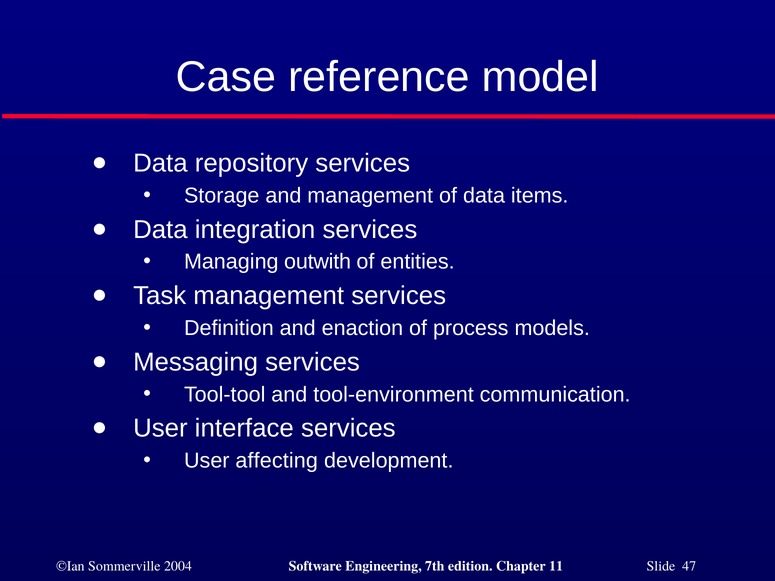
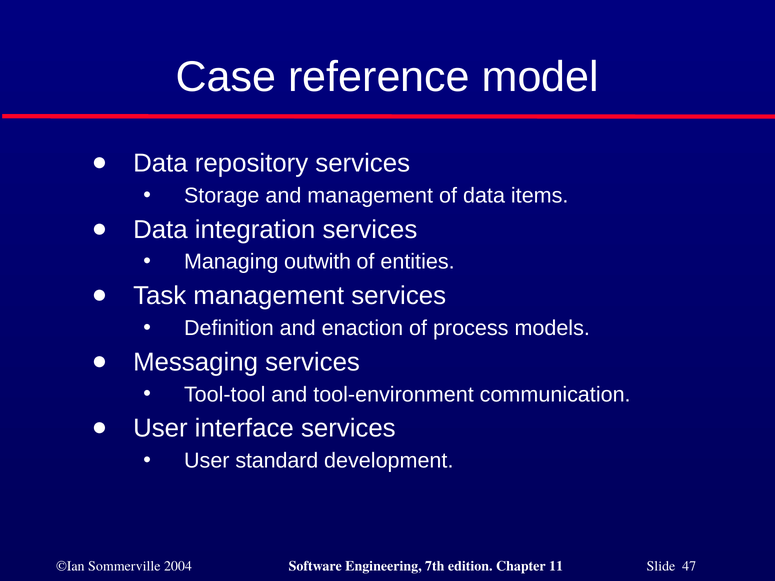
affecting: affecting -> standard (277, 461)
